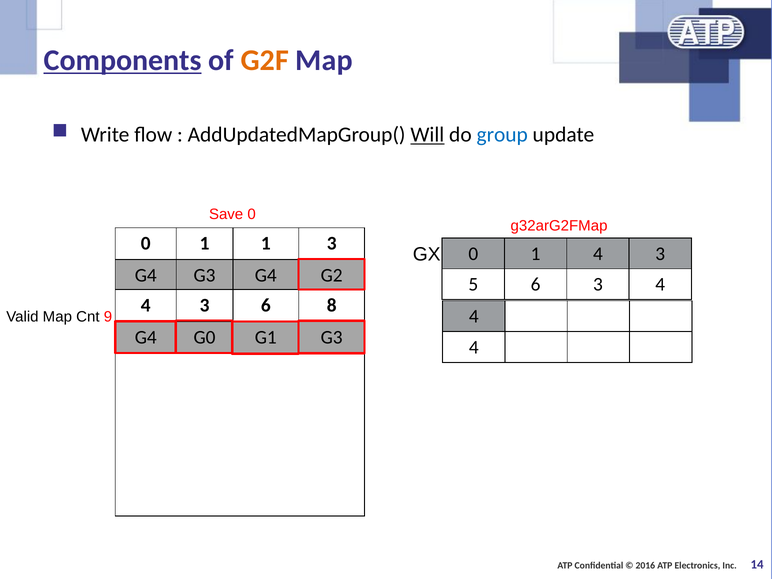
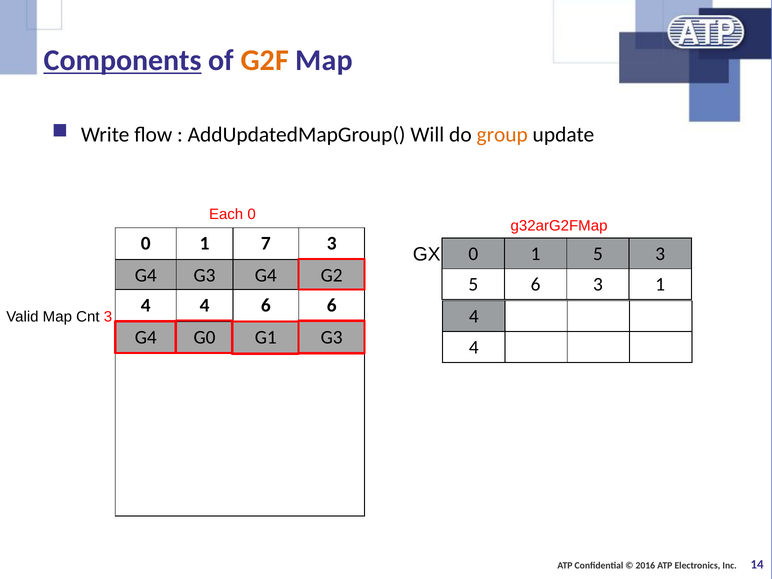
Will underline: present -> none (427, 135)
group colour: blue -> orange (502, 135)
Save: Save -> Each (226, 214)
1 1: 1 -> 7 (266, 244)
1 4: 4 -> 5 (598, 254)
3 4: 4 -> 1 (660, 285)
3: 3 -> 4 (205, 305)
6 8: 8 -> 6 (332, 305)
Cnt 9: 9 -> 3 (108, 317)
